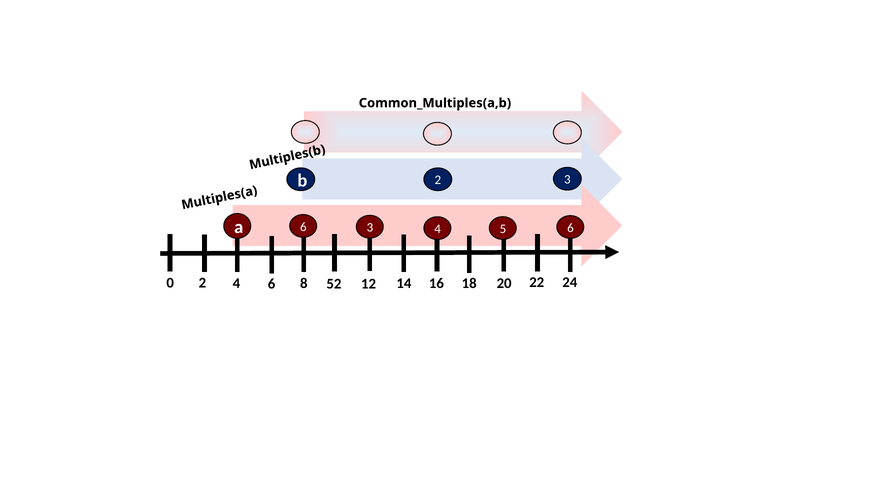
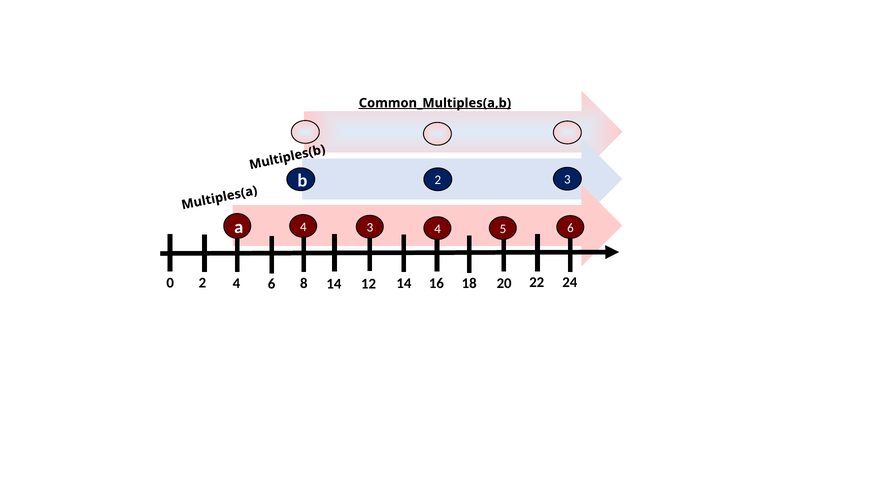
Common_Multiples(a,b underline: none -> present (435, 103)
a 6: 6 -> 4 (303, 227)
8 52: 52 -> 14 (334, 284)
